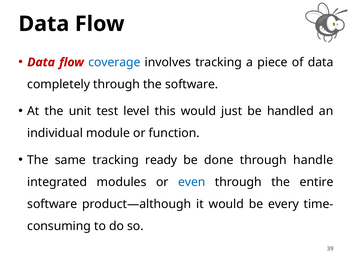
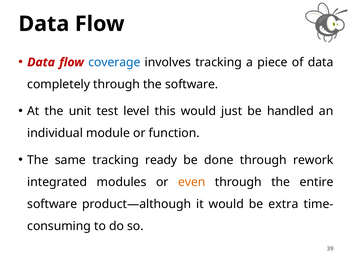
handle: handle -> rework (313, 160)
even colour: blue -> orange (192, 182)
every: every -> extra (283, 204)
